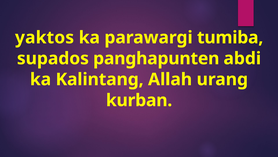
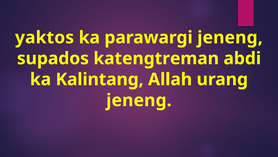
parawargi tumiba: tumiba -> jeneng (230, 37)
panghapunten: panghapunten -> katengtreman (156, 58)
kurban: kurban -> jeneng (139, 100)
